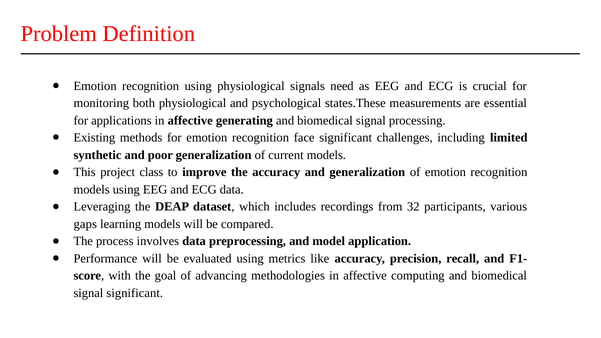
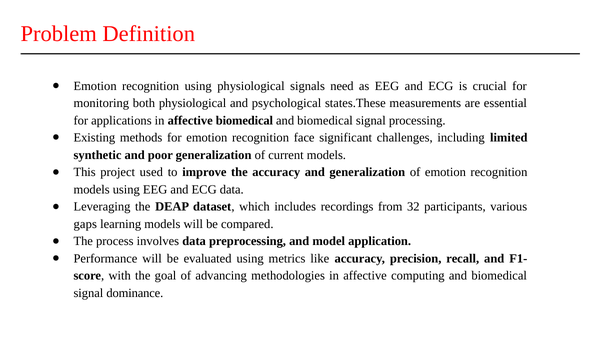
affective generating: generating -> biomedical (244, 120)
class: class -> used (151, 172)
signal significant: significant -> dominance (135, 293)
